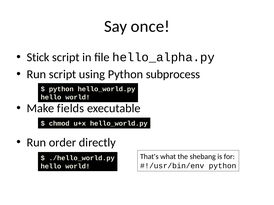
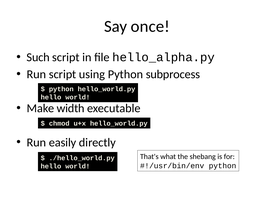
Stick: Stick -> Such (38, 57)
fields: fields -> width (71, 109)
order: order -> easily (63, 143)
